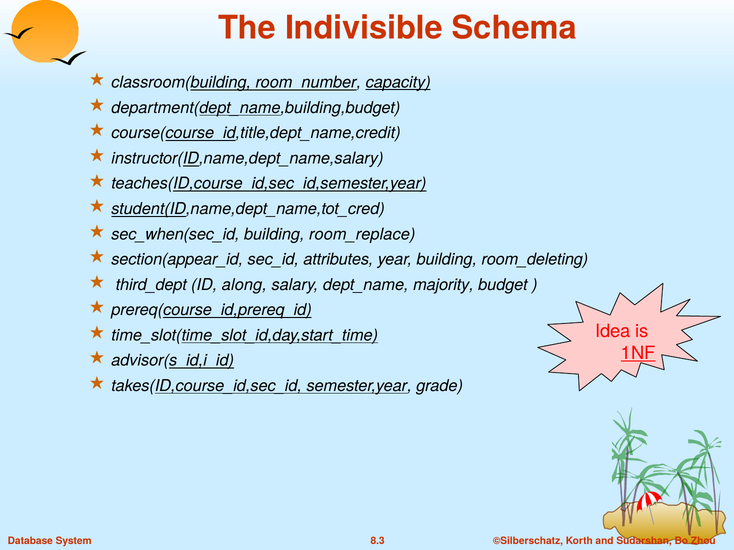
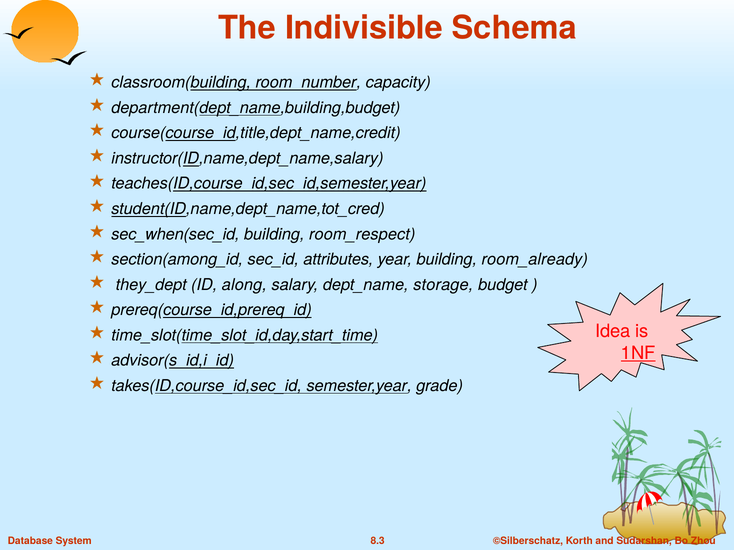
capacity underline: present -> none (398, 83)
room_replace: room_replace -> room_respect (362, 234)
section(appear_id: section(appear_id -> section(among_id (177, 260)
room_deleting: room_deleting -> room_already (535, 260)
third_dept: third_dept -> they_dept (151, 285)
majority: majority -> storage (443, 285)
